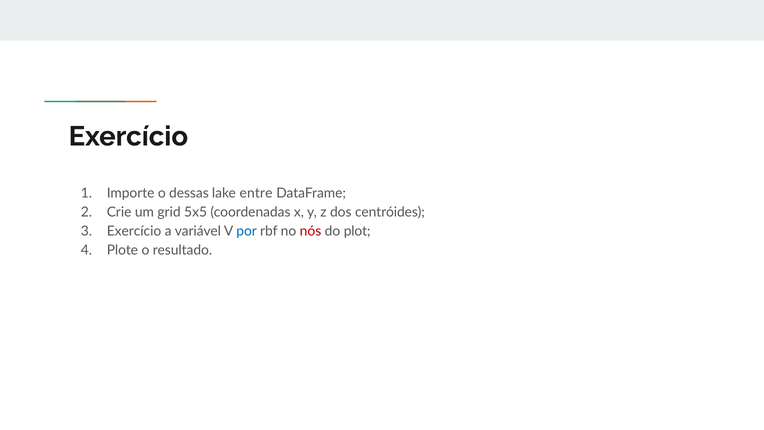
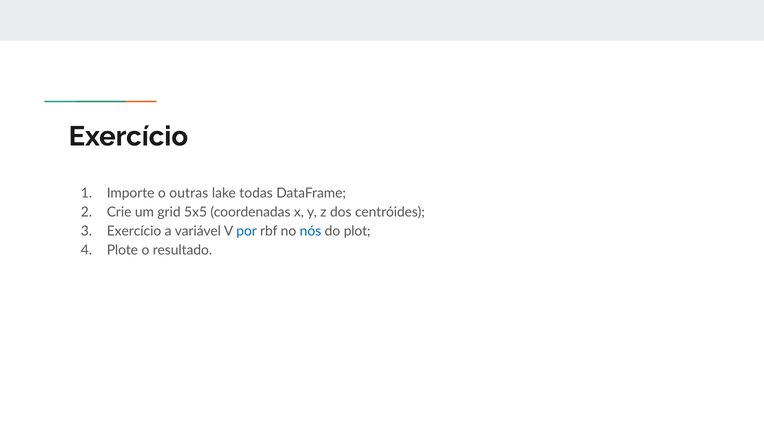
dessas: dessas -> outras (189, 193)
entre: entre -> todas (256, 193)
nós colour: red -> blue (310, 231)
